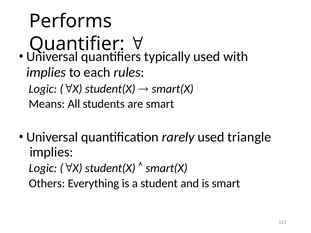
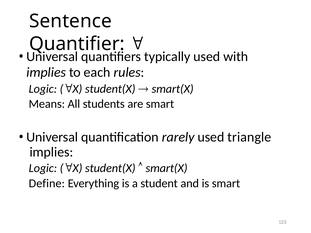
Performs: Performs -> Sentence (70, 21)
Others: Others -> Define (47, 183)
